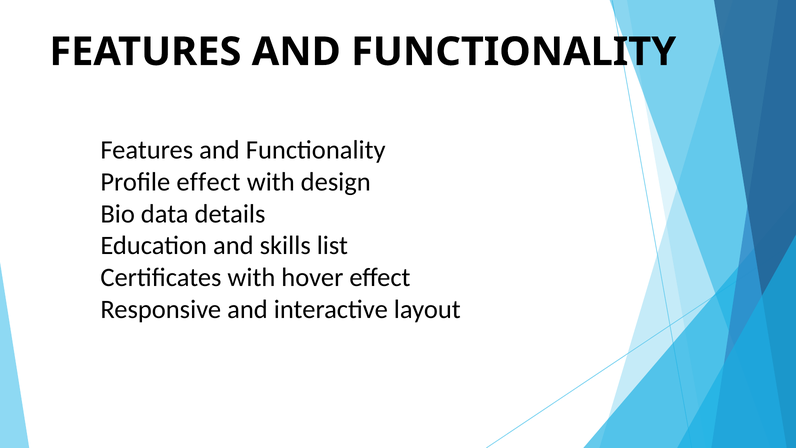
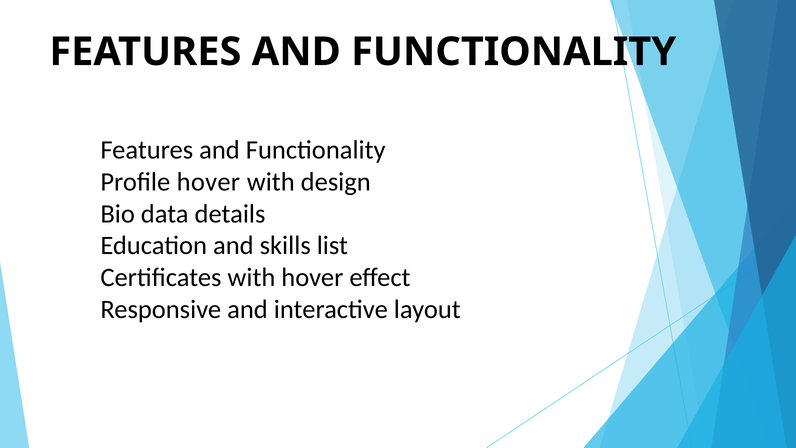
Profile effect: effect -> hover (208, 182)
